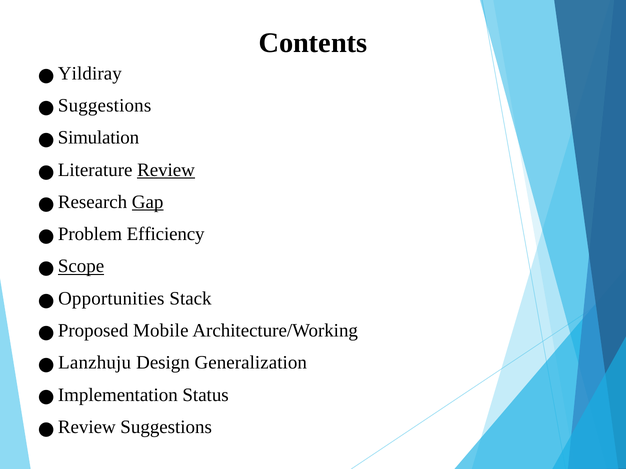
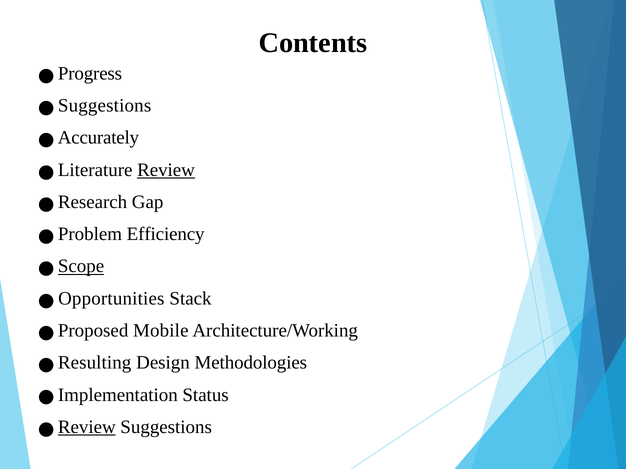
Yildiray: Yildiray -> Progress (90, 73)
Simulation: Simulation -> Accurately (98, 138)
Gap underline: present -> none (148, 202)
Lanzhuju: Lanzhuju -> Resulting (95, 363)
Generalization: Generalization -> Methodologies (251, 363)
Review underline: none -> present (87, 427)
